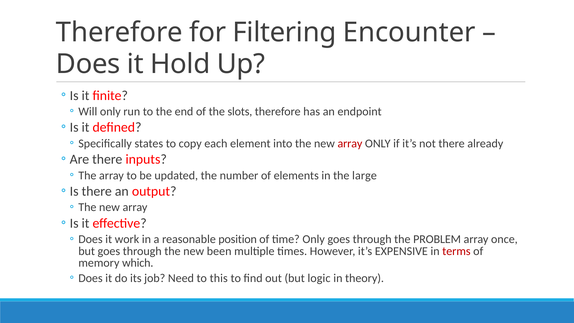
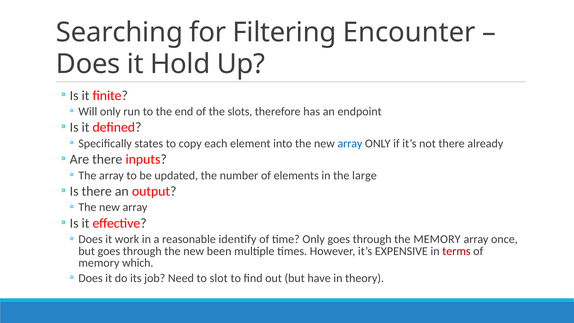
Therefore: Therefore -> Searching (119, 32)
array colour: red -> blue (350, 143)
position: position -> identify (237, 239)
the PROBLEM: PROBLEM -> MEMORY (437, 239)
this: this -> slot (219, 278)
logic: logic -> have (319, 278)
